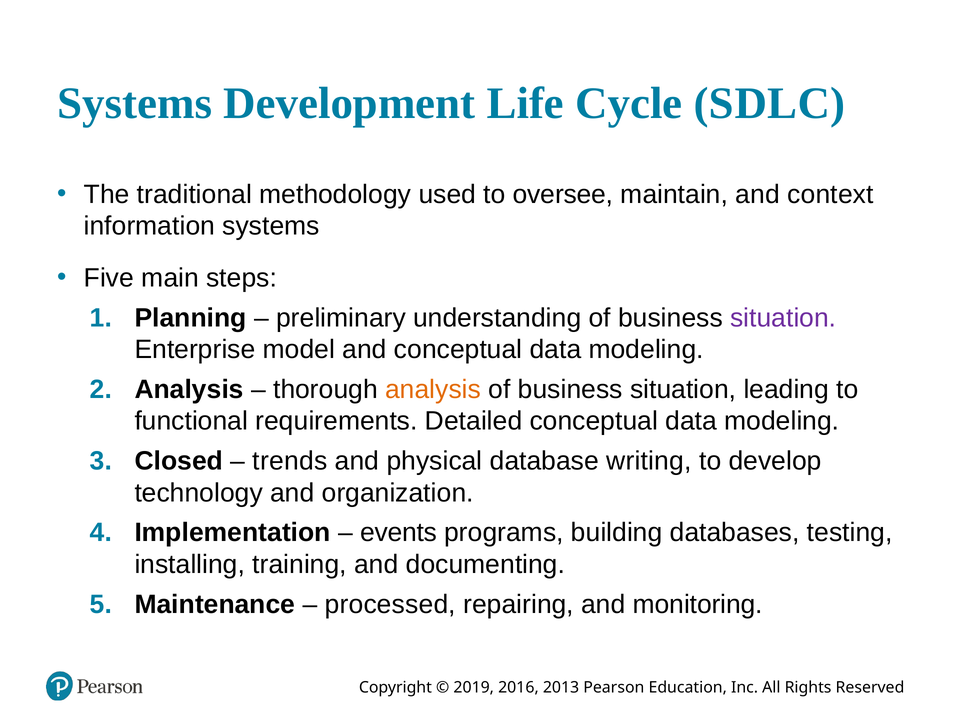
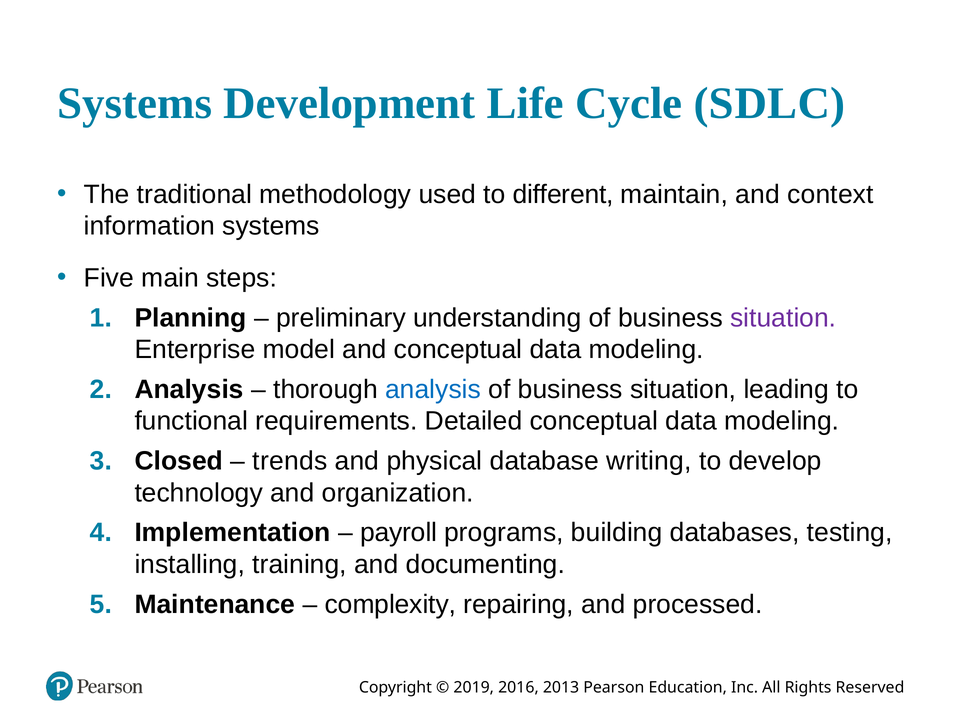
oversee: oversee -> different (563, 194)
analysis colour: orange -> blue (433, 389)
events: events -> payroll (399, 532)
processed: processed -> complexity (390, 604)
monitoring: monitoring -> processed (698, 604)
